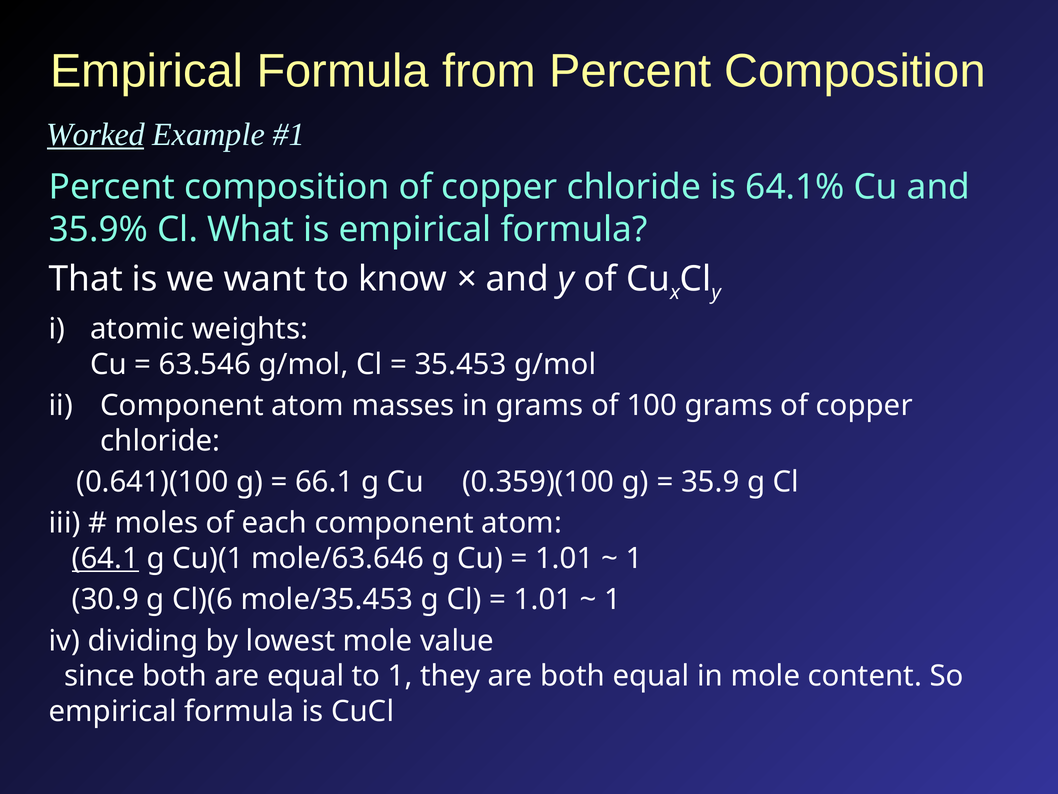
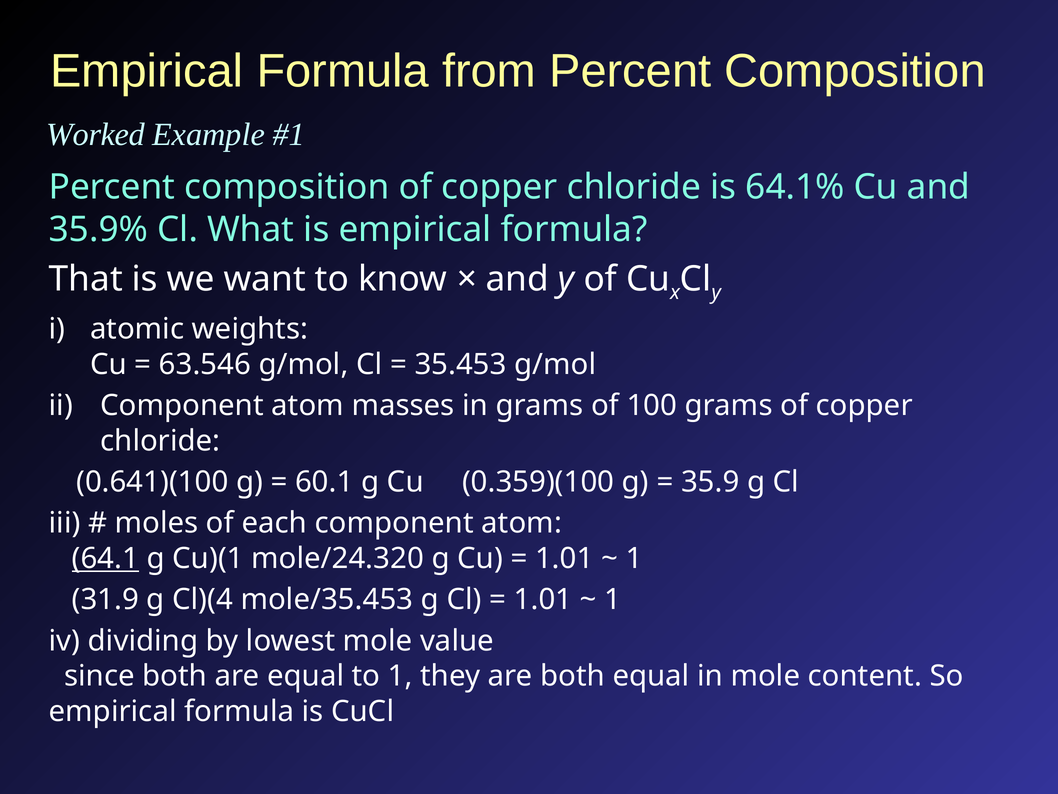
Worked underline: present -> none (96, 134)
66.1: 66.1 -> 60.1 (324, 482)
mole/63.646: mole/63.646 -> mole/24.320 (338, 558)
30.9: 30.9 -> 31.9 (105, 599)
Cl)(6: Cl)(6 -> Cl)(4 (203, 599)
